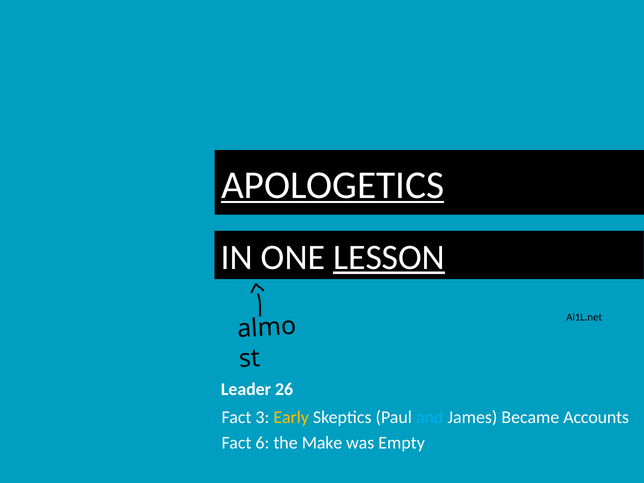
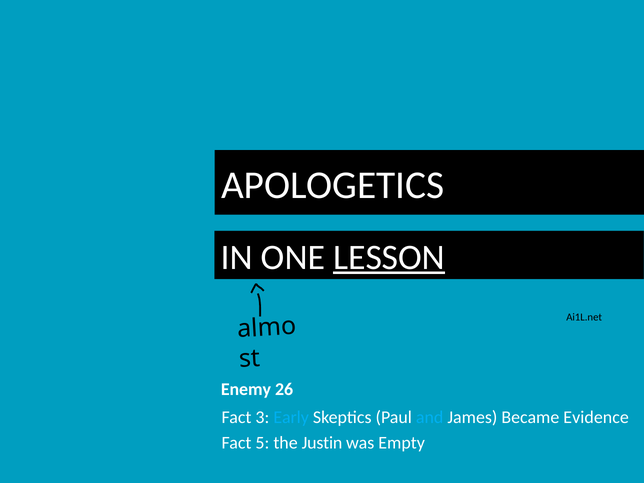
APOLOGETICS underline: present -> none (333, 185)
Leader: Leader -> Enemy (246, 389)
Early colour: yellow -> light blue (291, 418)
Accounts: Accounts -> Evidence (596, 418)
6: 6 -> 5 (262, 443)
Make: Make -> Justin (322, 443)
